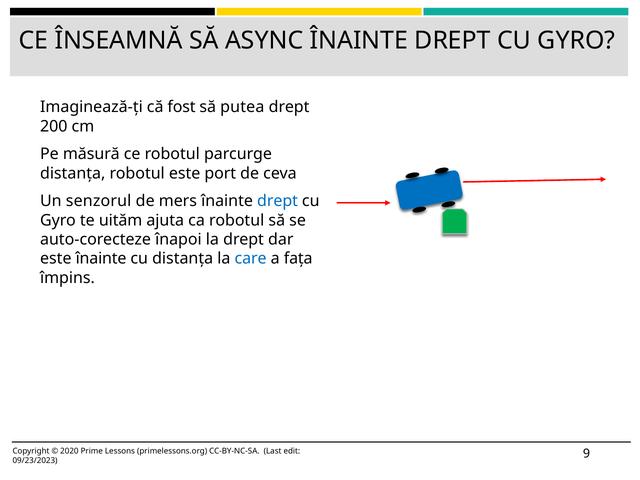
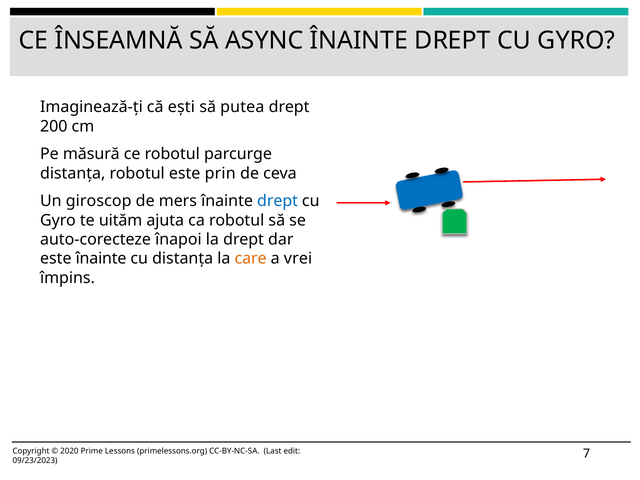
fost: fost -> ești (181, 107)
port: port -> prin (220, 173)
senzorul: senzorul -> giroscop (99, 201)
care colour: blue -> orange (251, 259)
fața: fața -> vrei (298, 259)
9: 9 -> 7 (586, 454)
